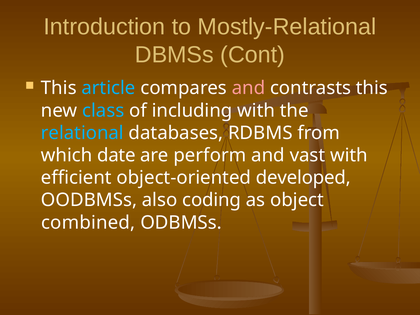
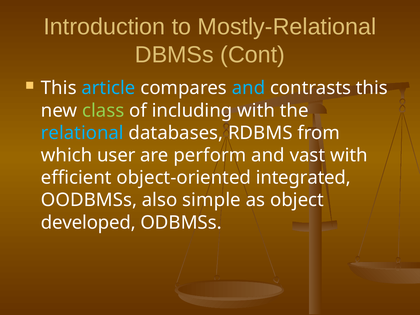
and colour: pink -> light blue (248, 88)
class colour: light blue -> light green (103, 111)
date: date -> user (116, 155)
developed: developed -> integrated (303, 178)
coding: coding -> simple (212, 200)
combined: combined -> developed (88, 223)
